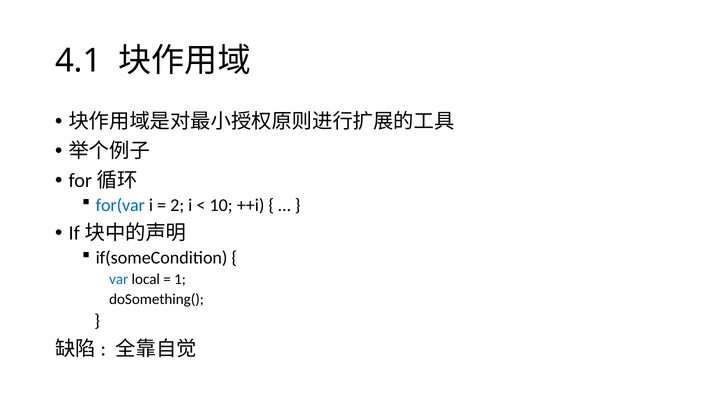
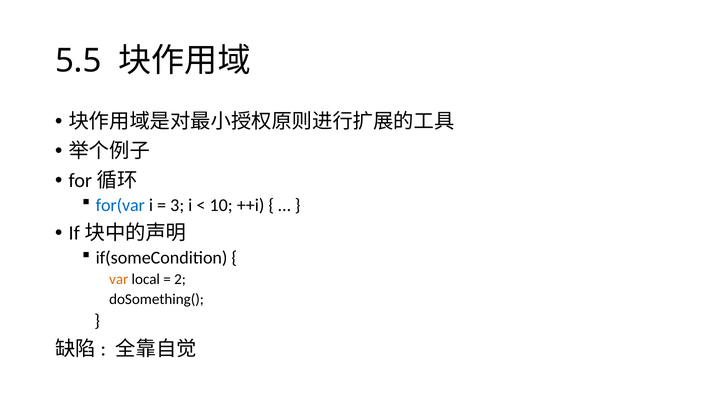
4.1: 4.1 -> 5.5 (78, 61)
2: 2 -> 3 (177, 205)
var colour: blue -> orange (119, 279)
1: 1 -> 2 (180, 279)
